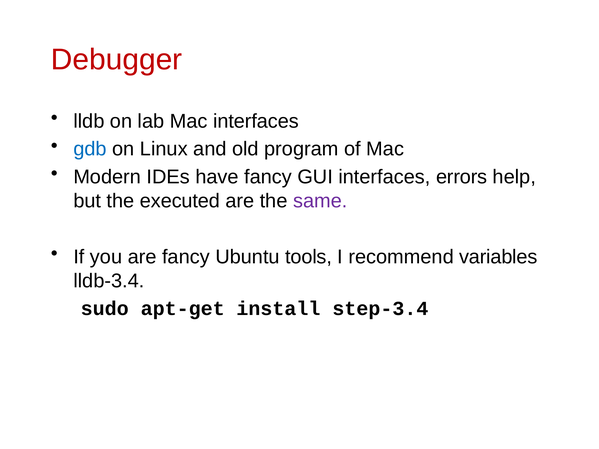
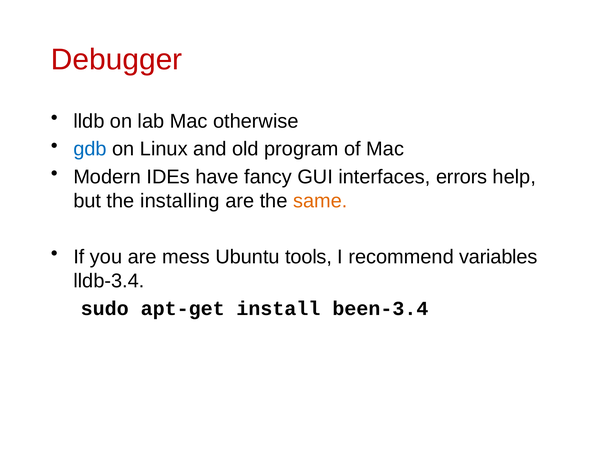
Mac interfaces: interfaces -> otherwise (256, 121)
executed: executed -> installing (180, 201)
same colour: purple -> orange (320, 201)
are fancy: fancy -> mess (186, 257)
step-3.4: step-3.4 -> been-3.4 (380, 309)
